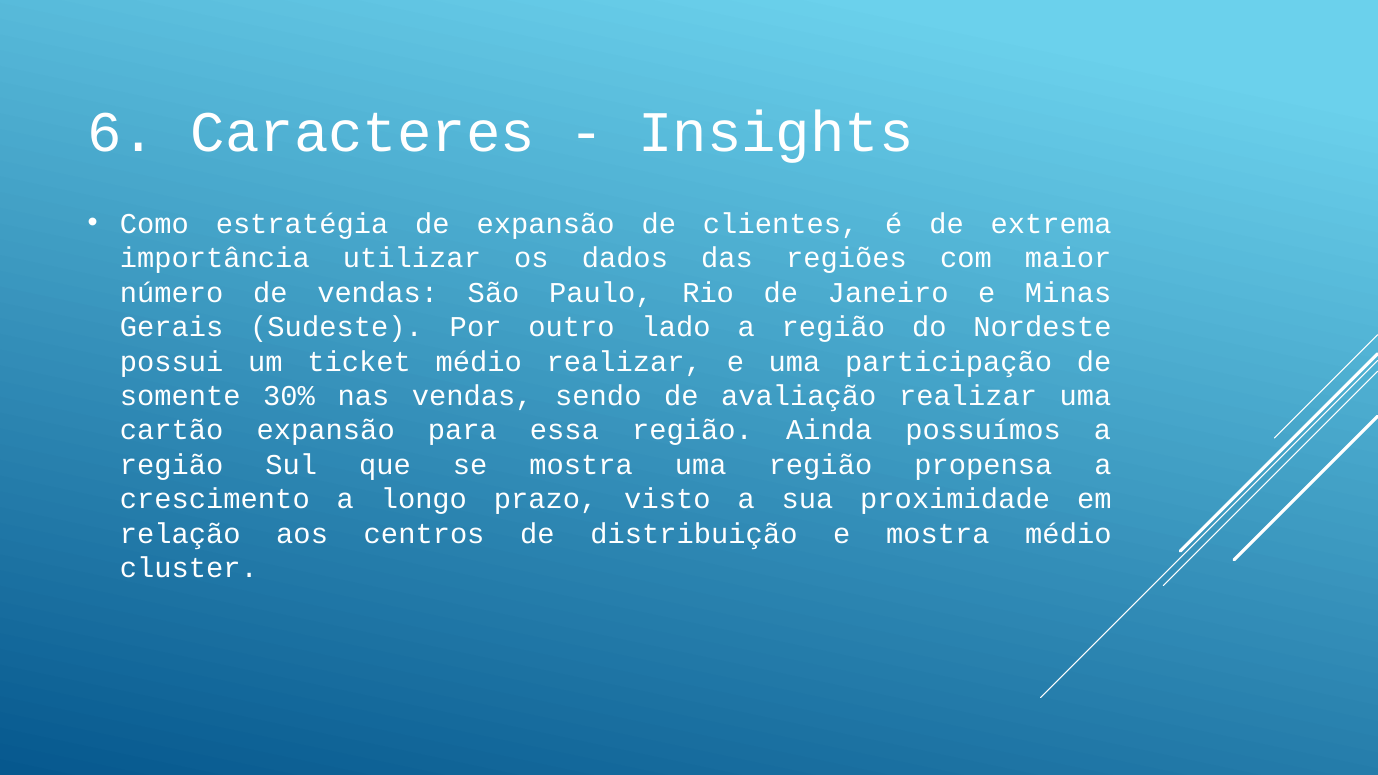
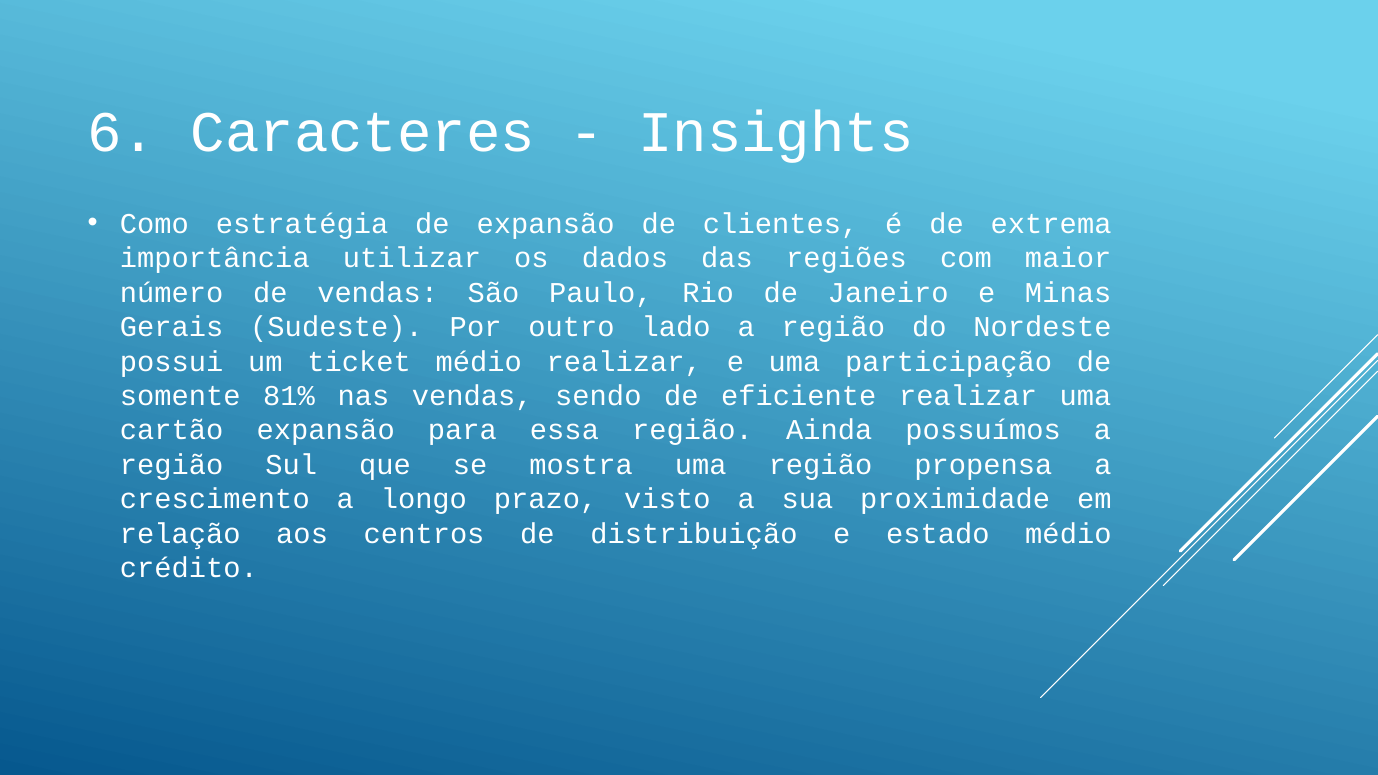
30%: 30% -> 81% (289, 396)
avaliação: avaliação -> eficiente (799, 396)
e mostra: mostra -> estado (938, 534)
cluster: cluster -> crédito (189, 568)
